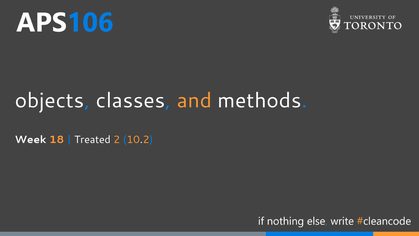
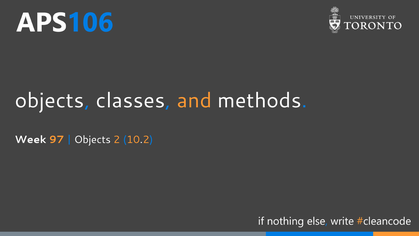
18: 18 -> 97 (57, 139)
Treated: Treated -> Objects (92, 139)
